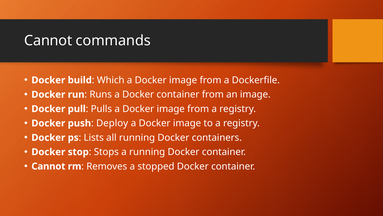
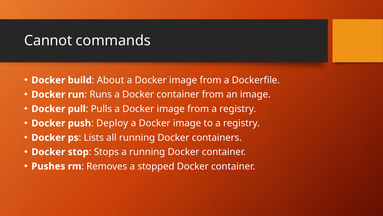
Which: Which -> About (111, 80)
Cannot: Cannot -> Pushes (48, 166)
